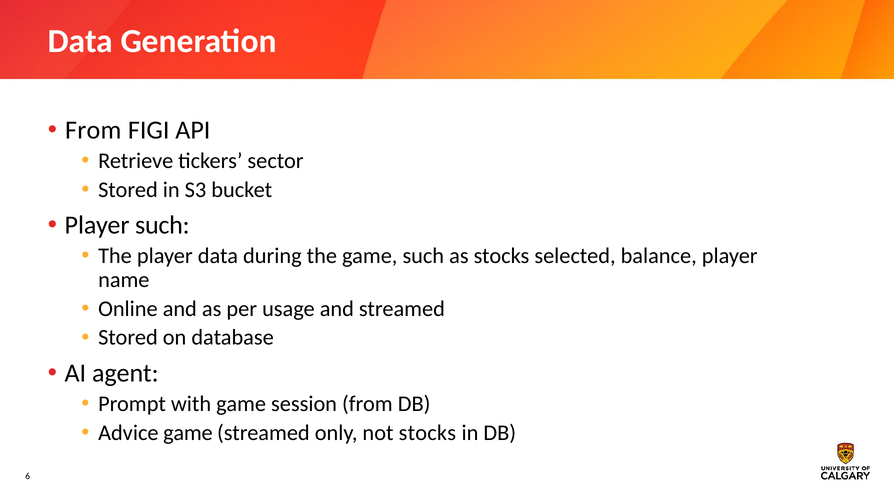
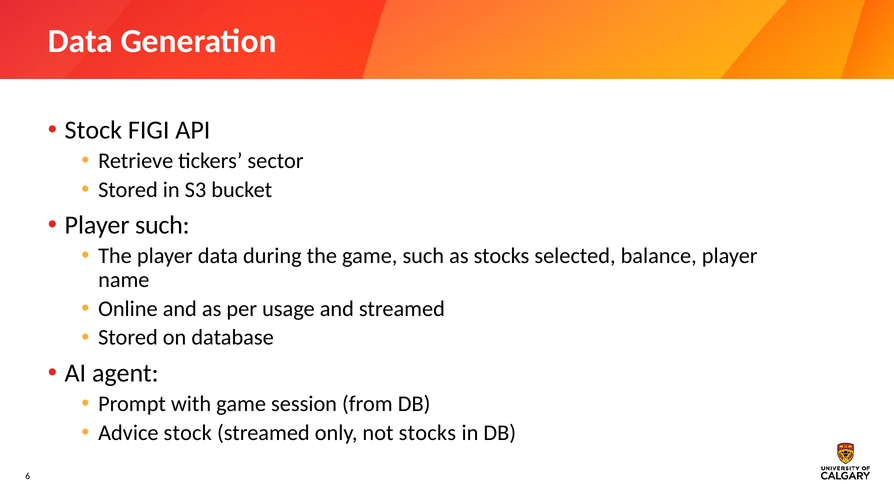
From: From -> Stock (93, 130)
Advice game: game -> stock (188, 433)
